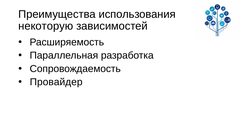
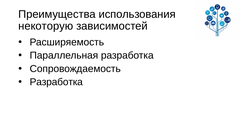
Провайдер: Провайдер -> Разработка (56, 82)
